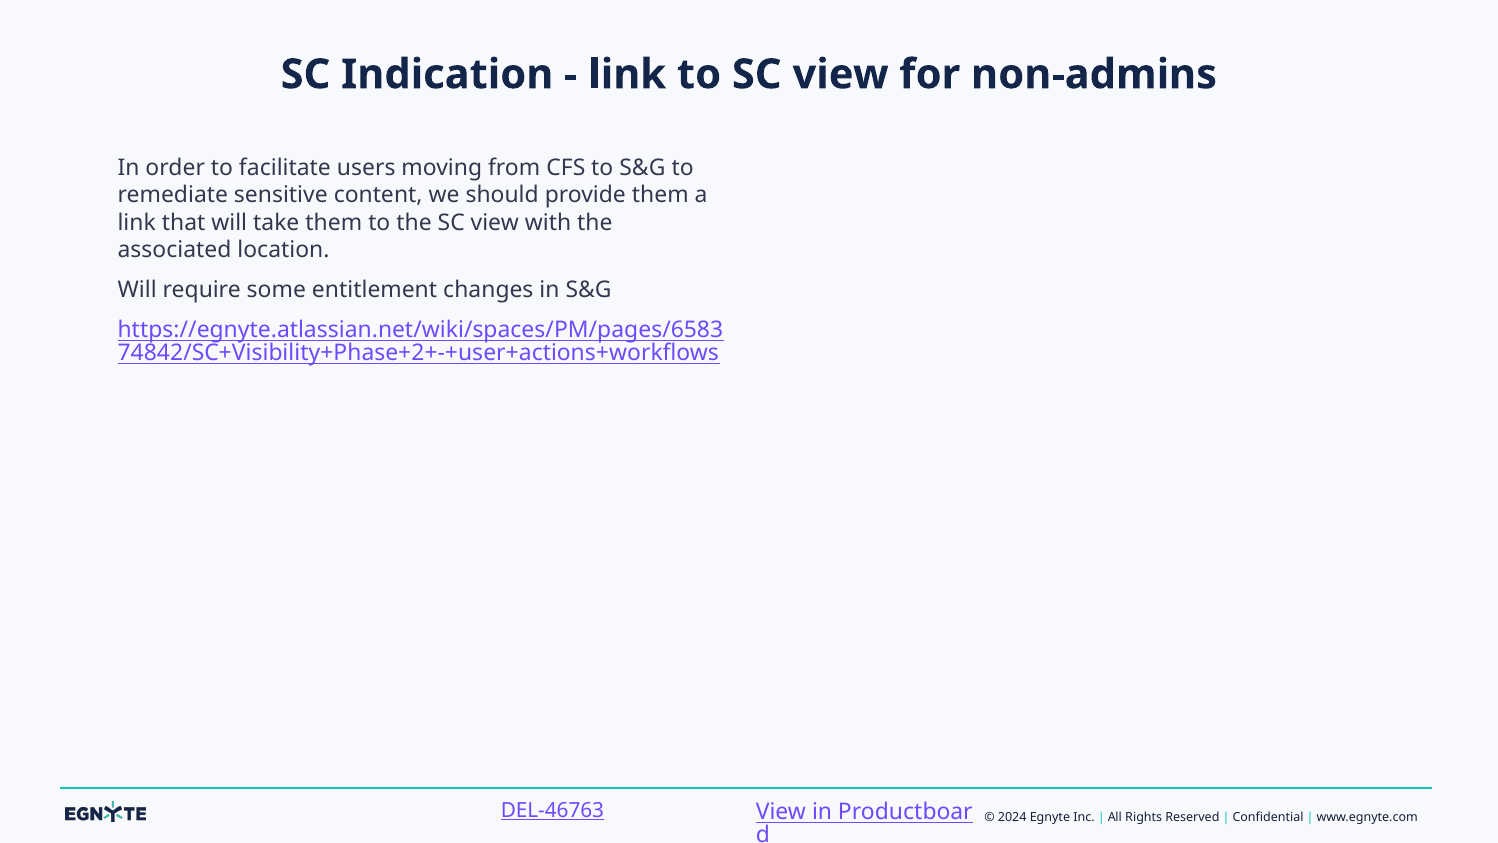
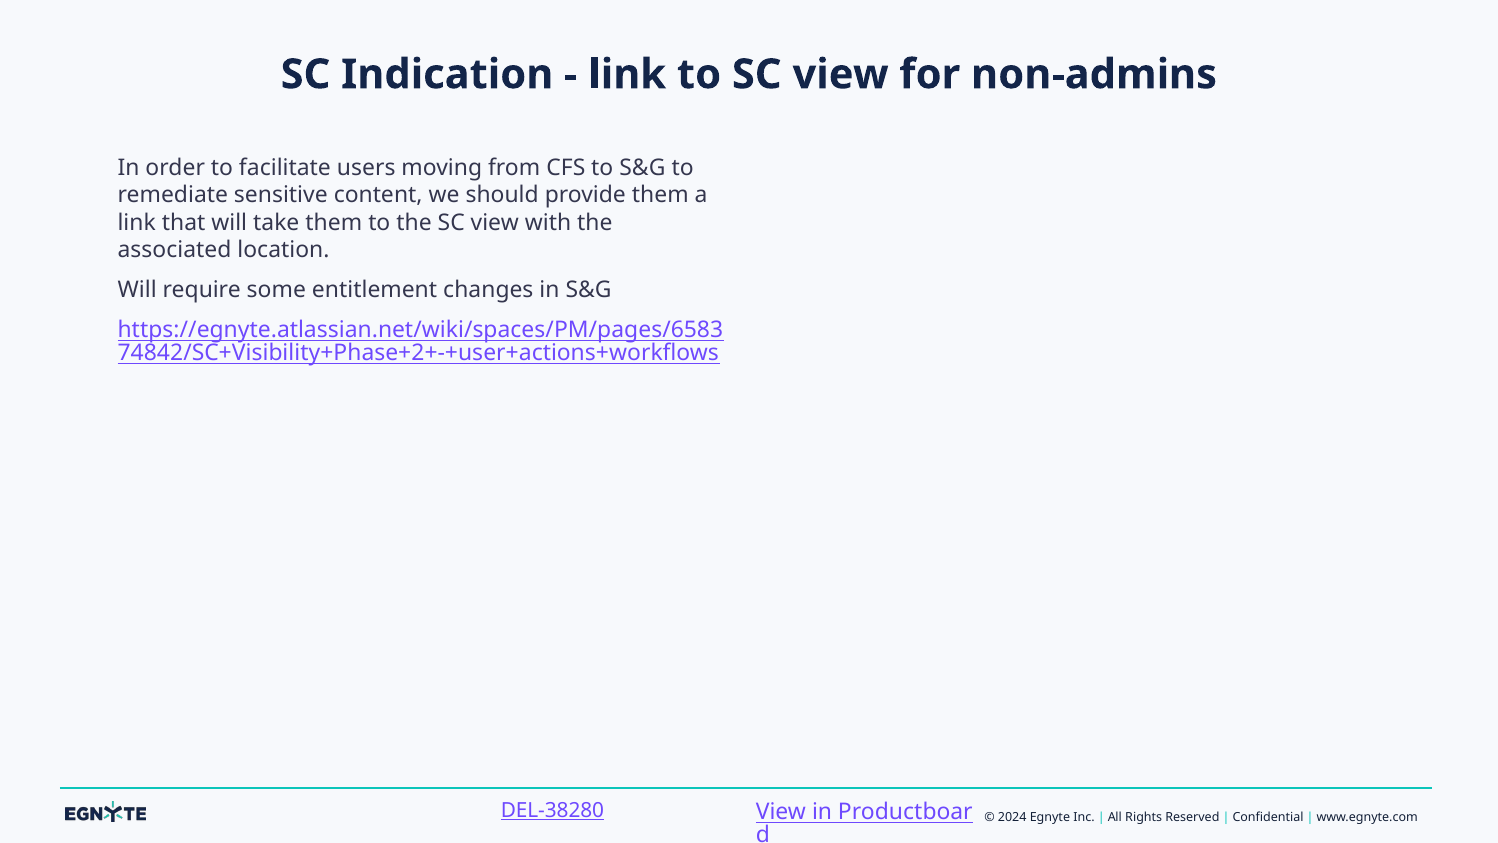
DEL-46763: DEL-46763 -> DEL-38280 (552, 810)
